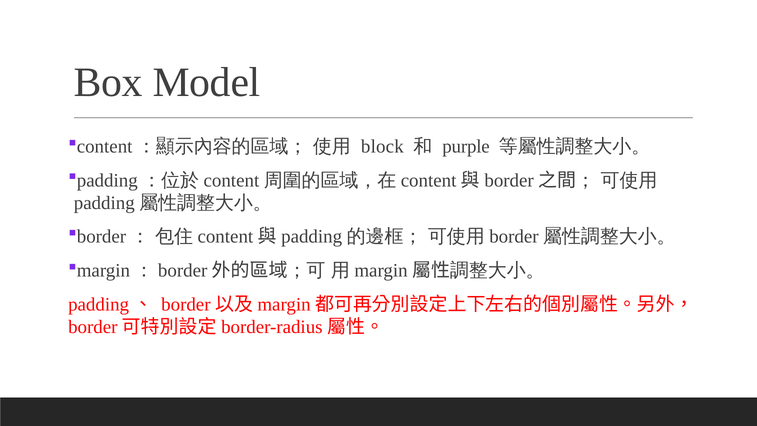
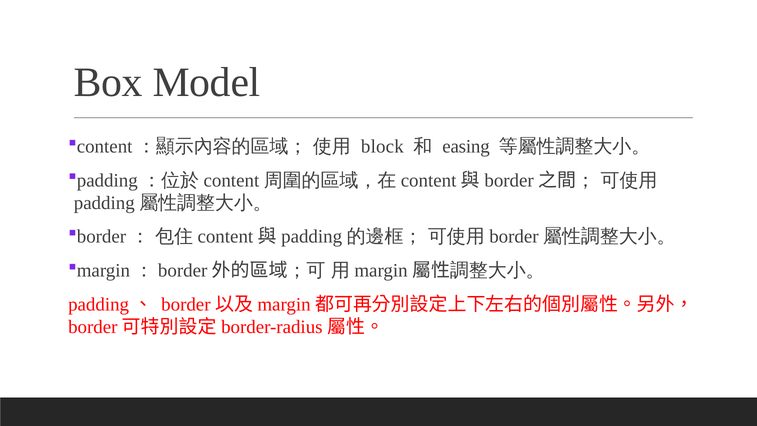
purple: purple -> easing (466, 146)
